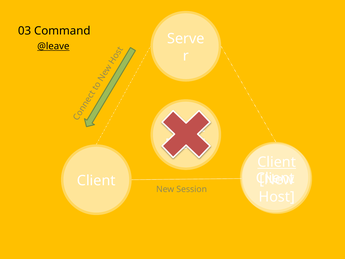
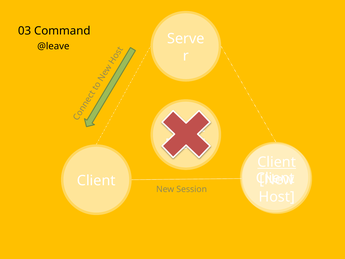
@leave underline: present -> none (53, 46)
